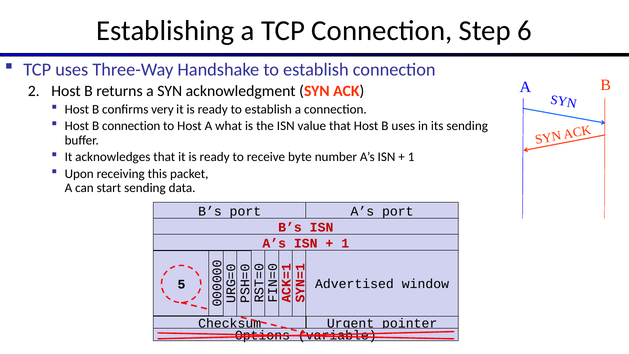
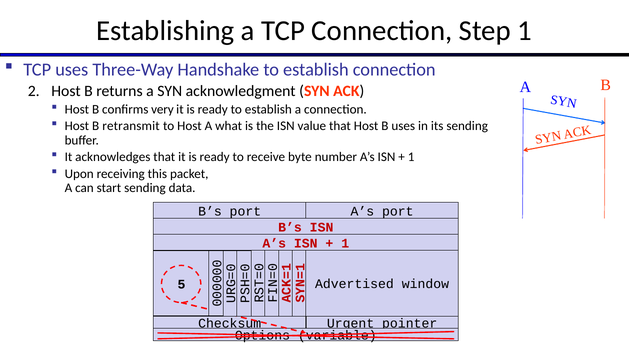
Step 6: 6 -> 1 (525, 31)
B connection: connection -> retransmit (131, 126)
